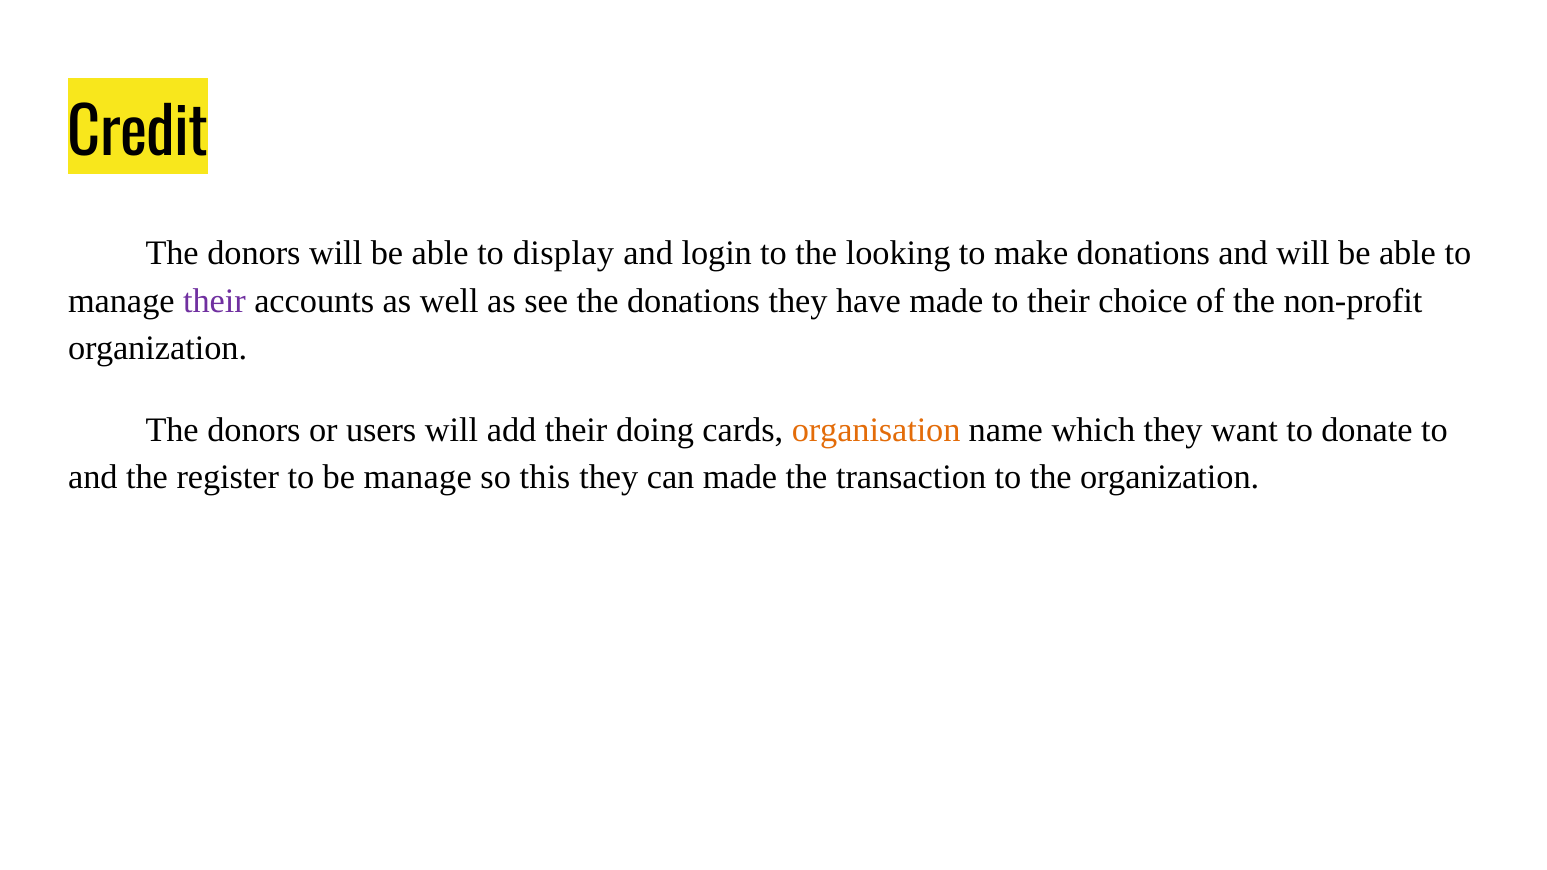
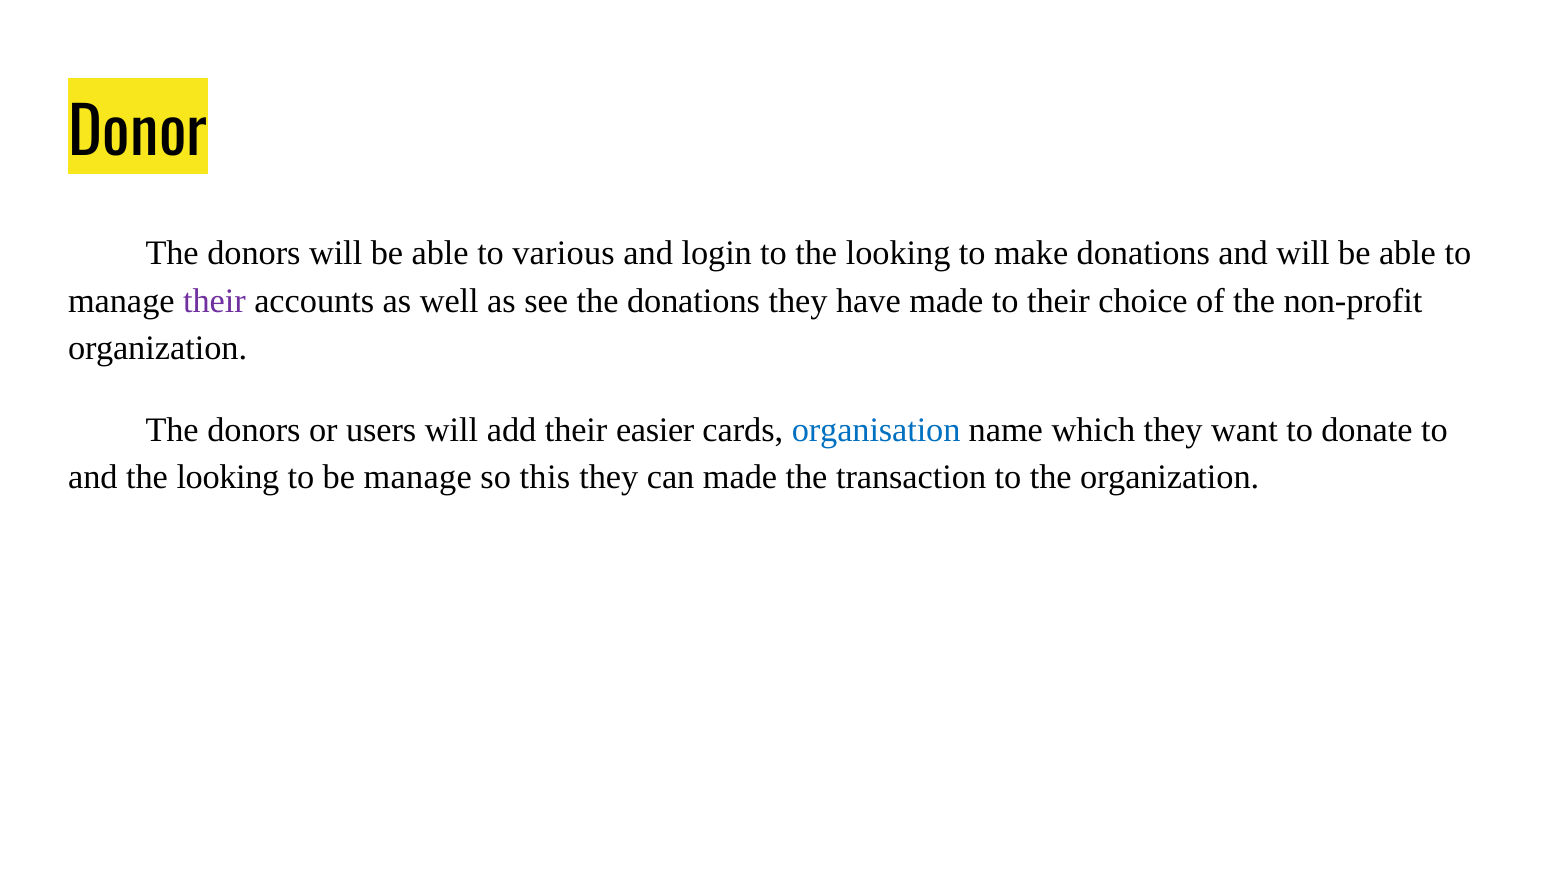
Credit: Credit -> Donor (138, 134)
display: display -> various (564, 253)
doing: doing -> easier (655, 430)
organisation colour: orange -> blue (876, 430)
and the register: register -> looking (228, 477)
